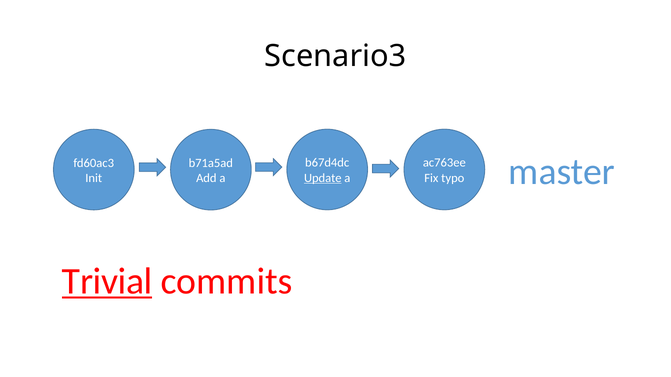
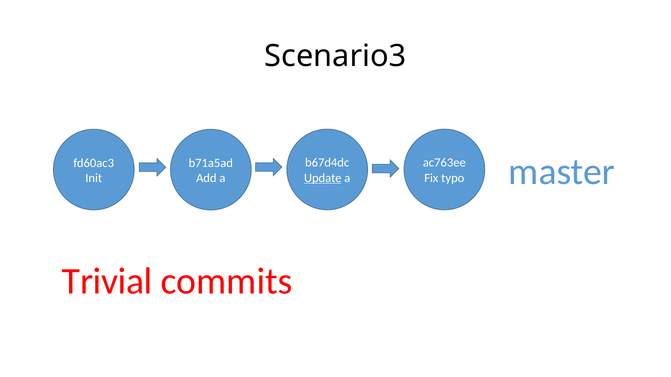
Trivial underline: present -> none (107, 282)
